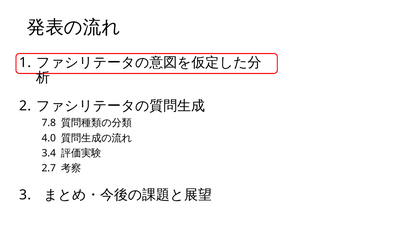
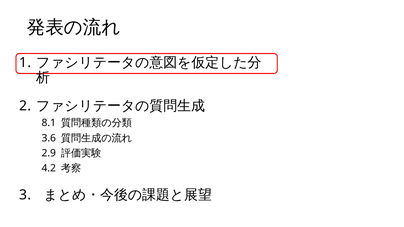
7.8: 7.8 -> 8.1 (49, 123)
4.0: 4.0 -> 3.6 (49, 138)
3.4: 3.4 -> 2.9 (49, 153)
2.7: 2.7 -> 4.2 (49, 168)
